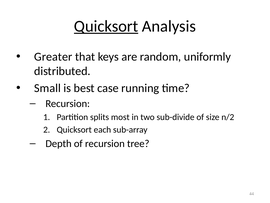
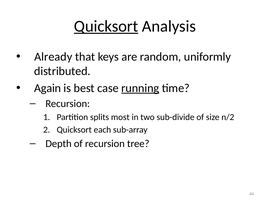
Greater: Greater -> Already (53, 57)
Small: Small -> Again (48, 88)
running underline: none -> present (140, 88)
